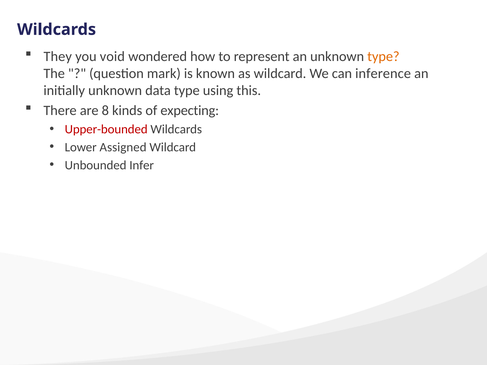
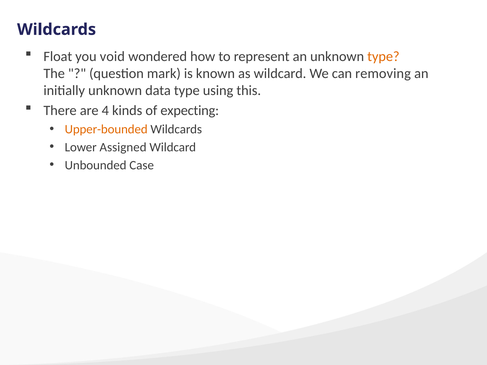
They: They -> Float (58, 57)
inference: inference -> removing (383, 74)
8: 8 -> 4 (105, 111)
Upper-bounded colour: red -> orange (106, 129)
Infer: Infer -> Case (142, 165)
